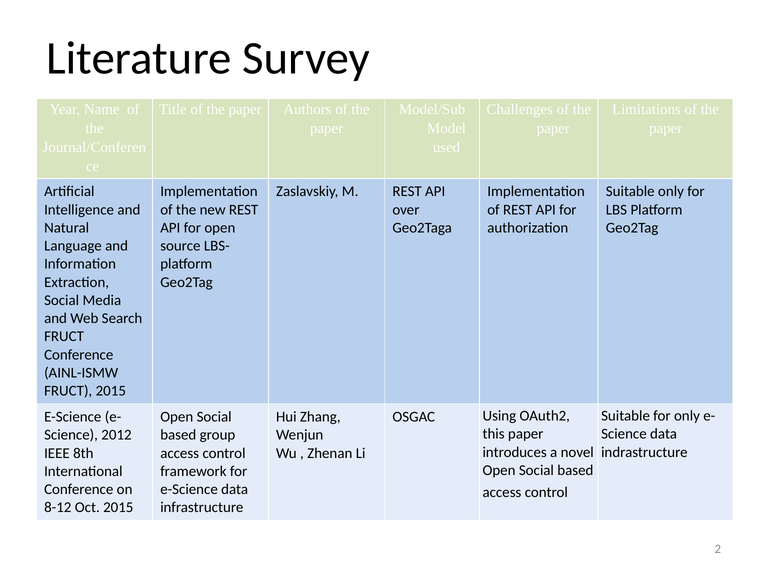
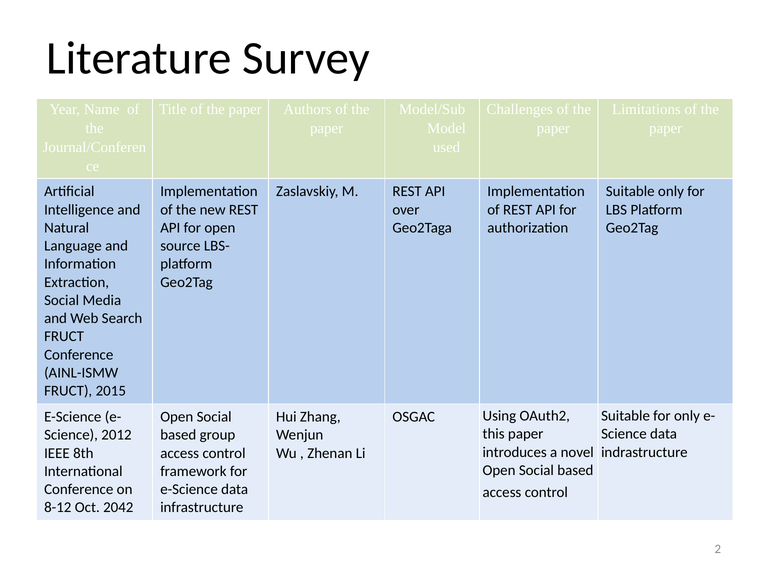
Oct 2015: 2015 -> 2042 (118, 508)
